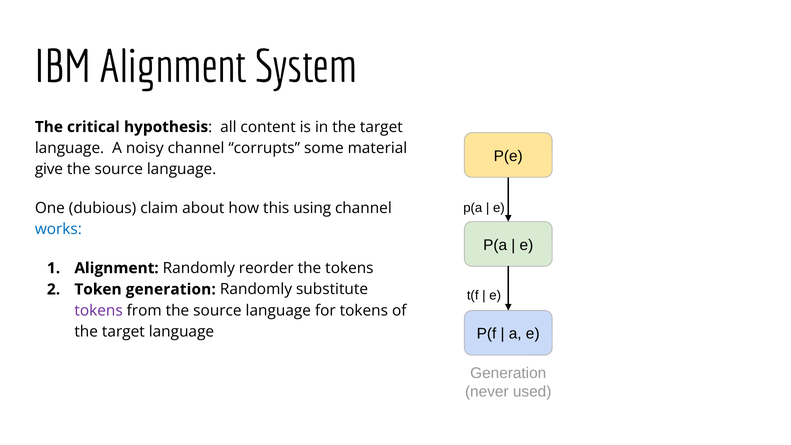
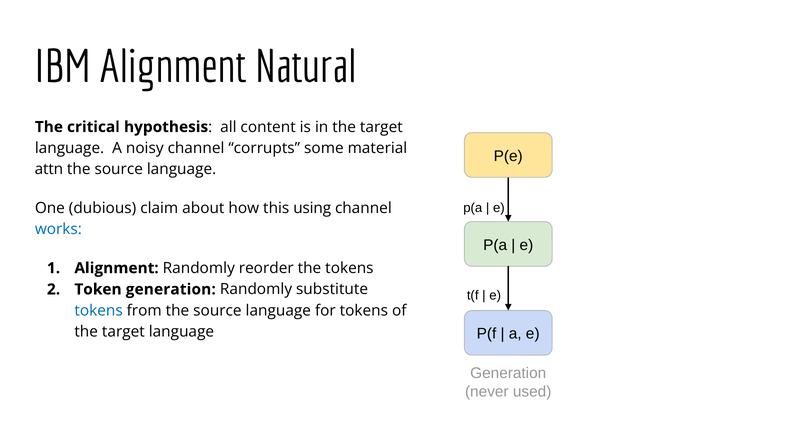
System: System -> Natural (306, 67)
give: give -> attn (49, 169)
tokens colour: purple -> blue (99, 311)
